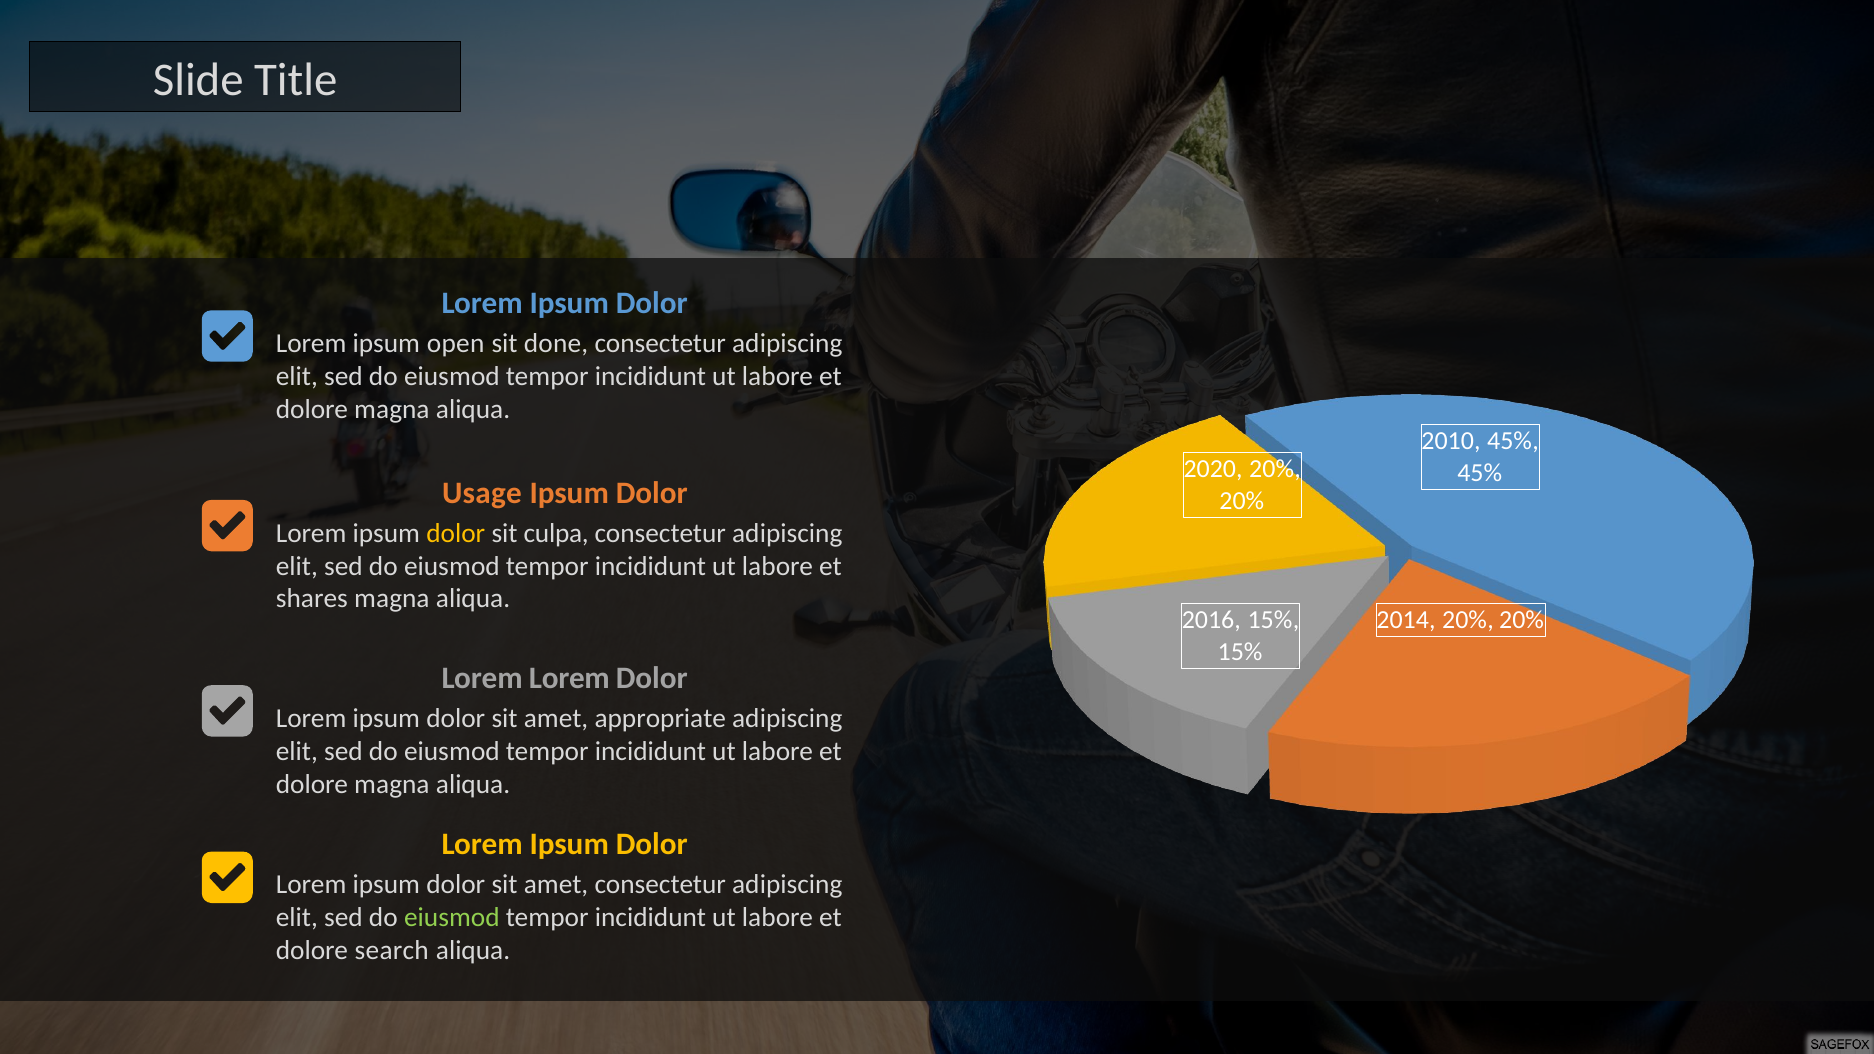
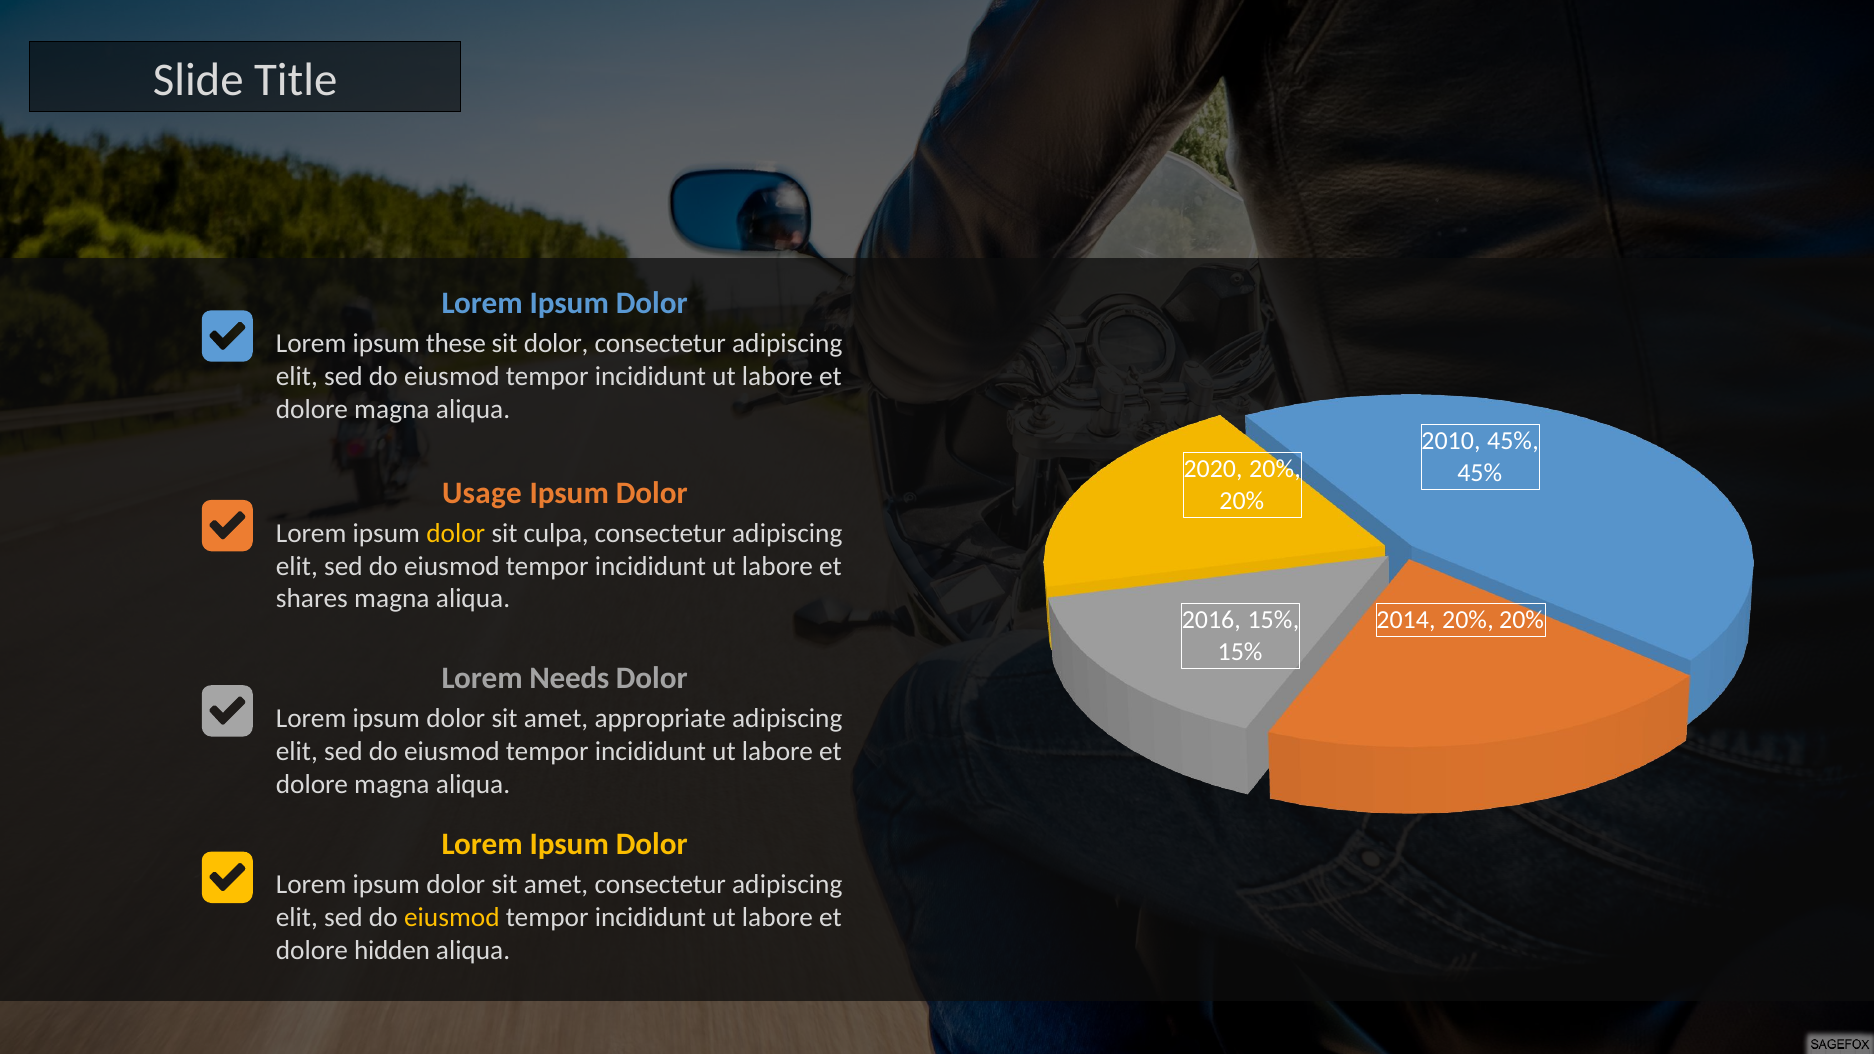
open: open -> these (456, 344)
sit done: done -> dolor (556, 344)
Lorem Lorem: Lorem -> Needs (569, 678)
eiusmod colour: light green -> yellow (452, 918)
search: search -> hidden (392, 951)
